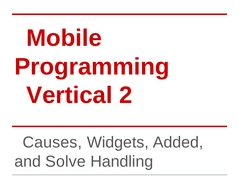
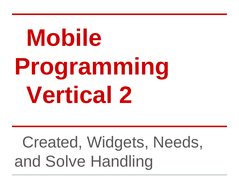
Causes: Causes -> Created (52, 143)
Added: Added -> Needs (178, 143)
